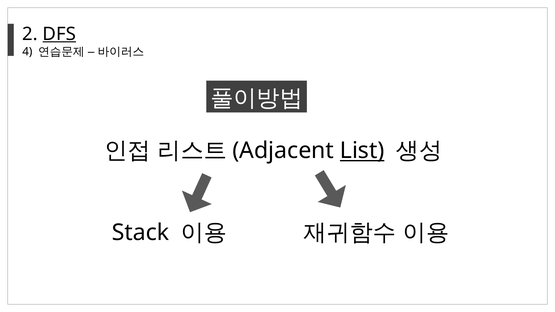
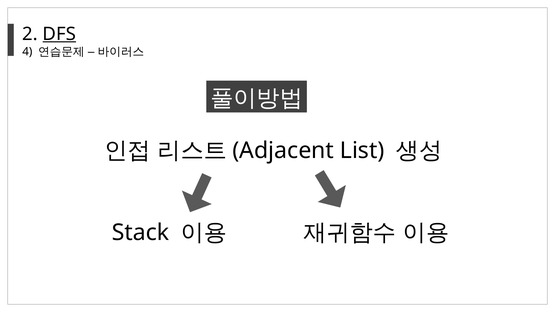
List underline: present -> none (362, 151)
